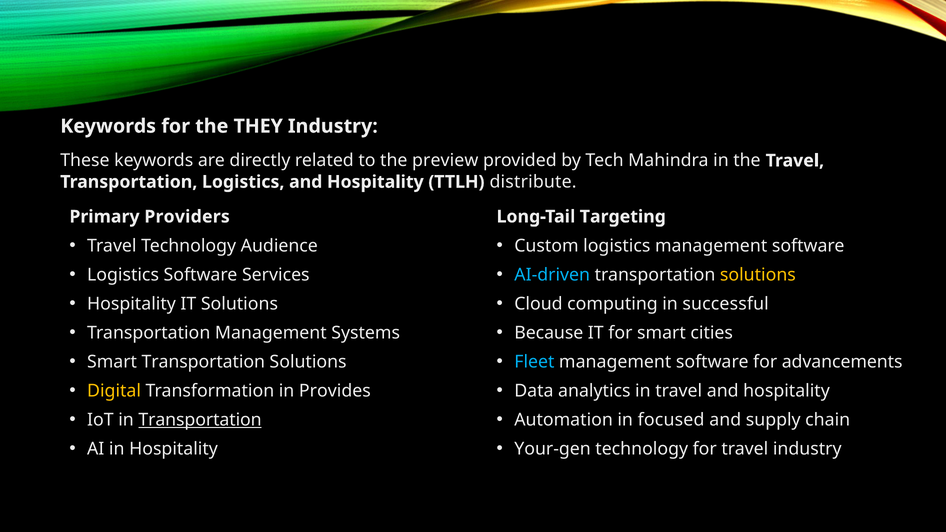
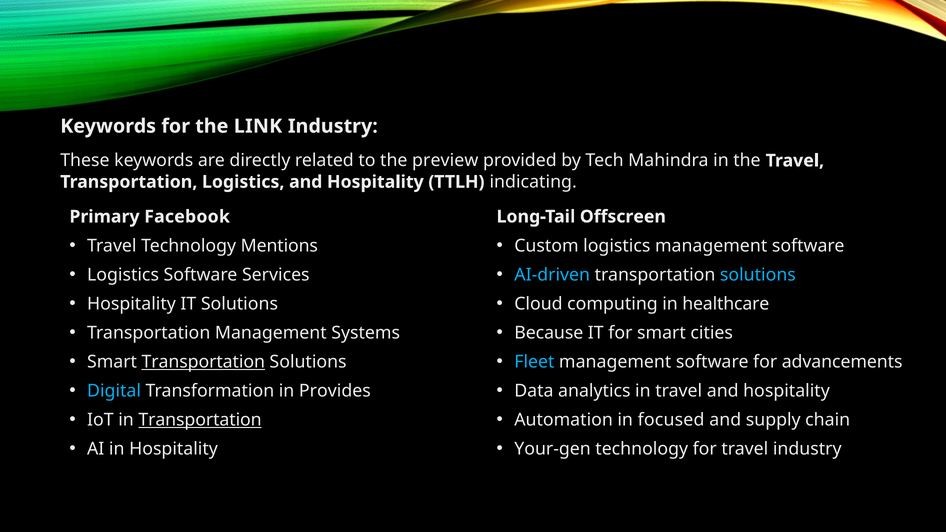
THEY: THEY -> LINK (258, 126)
distribute: distribute -> indicating (533, 182)
Providers: Providers -> Facebook (187, 217)
Targeting: Targeting -> Offscreen (623, 217)
Audience: Audience -> Mentions (279, 246)
solutions colour: yellow -> light blue (758, 275)
successful: successful -> healthcare (726, 304)
Transportation underline: none -> present (203, 362)
Digital colour: yellow -> light blue (114, 391)
